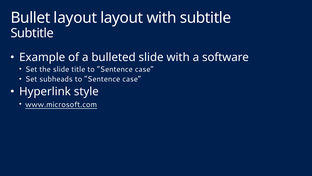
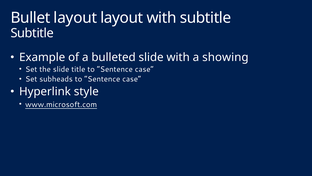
software: software -> showing (225, 57)
